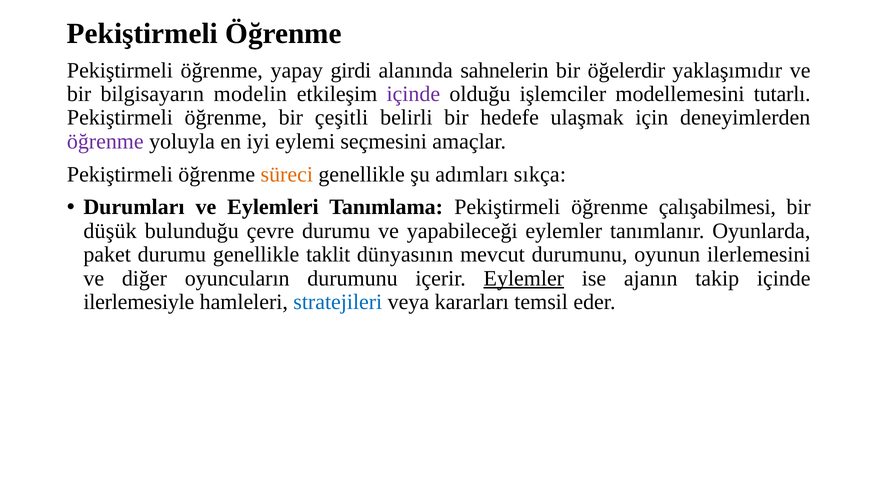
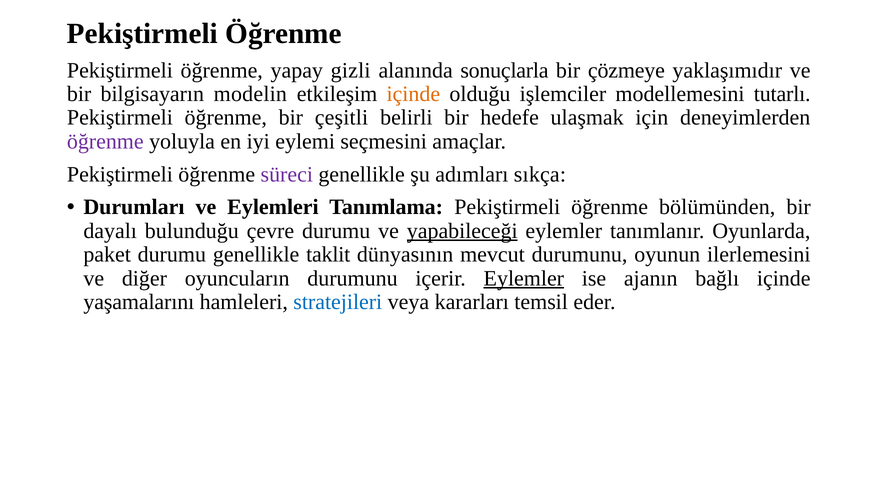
girdi: girdi -> gizli (351, 70)
sahnelerin: sahnelerin -> sonuçlarla (504, 70)
öğelerdir: öğelerdir -> çözmeye (626, 70)
içinde colour: purple -> orange (413, 94)
süreci colour: orange -> purple (287, 174)
çalışabilmesi: çalışabilmesi -> bölümünden (717, 207)
düşük: düşük -> dayalı (110, 231)
yapabileceği underline: none -> present (462, 231)
takip: takip -> bağlı (717, 278)
ilerlemesiyle: ilerlemesiyle -> yaşamalarını (139, 302)
